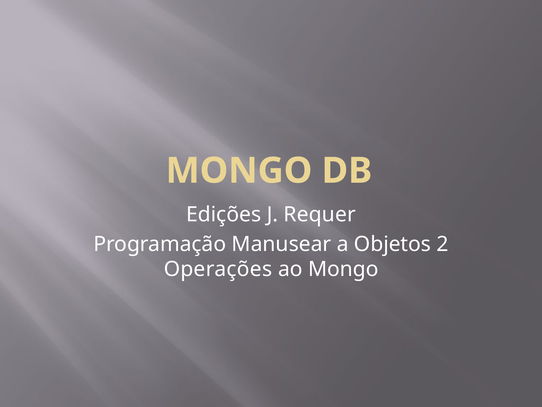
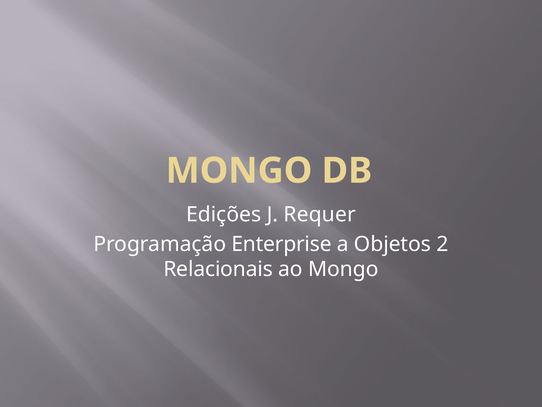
Manusear: Manusear -> Enterprise (282, 244)
Operações: Operações -> Relacionais (218, 269)
